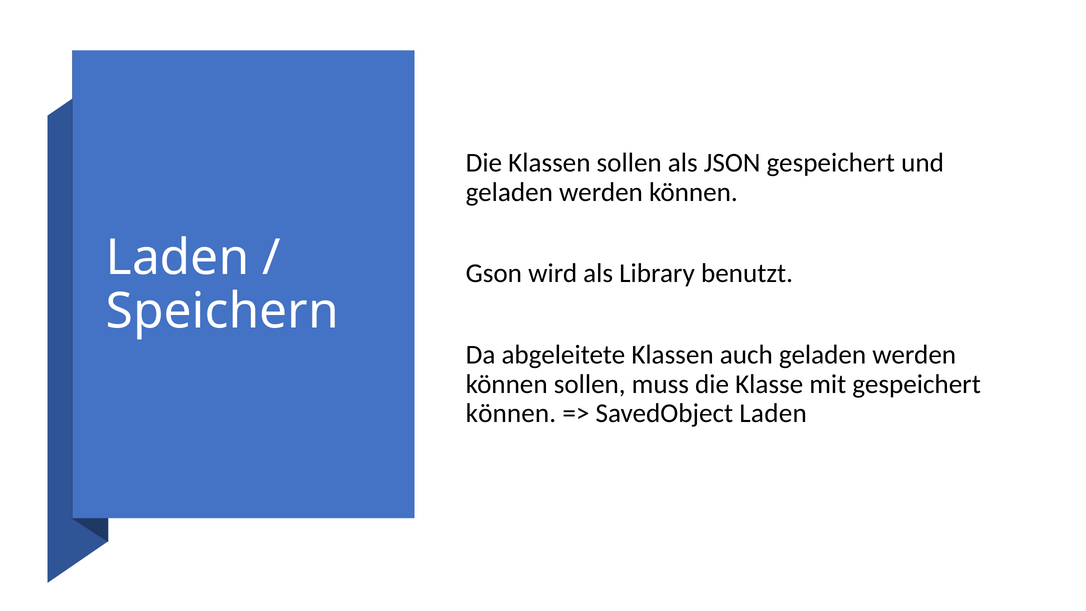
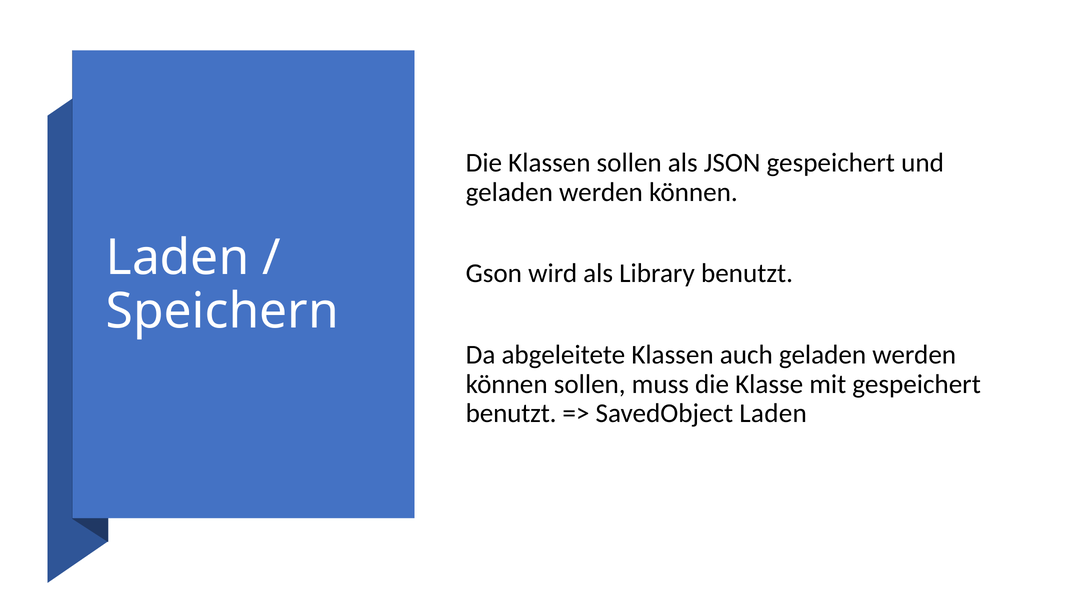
können: können -> benutzt (511, 413)
